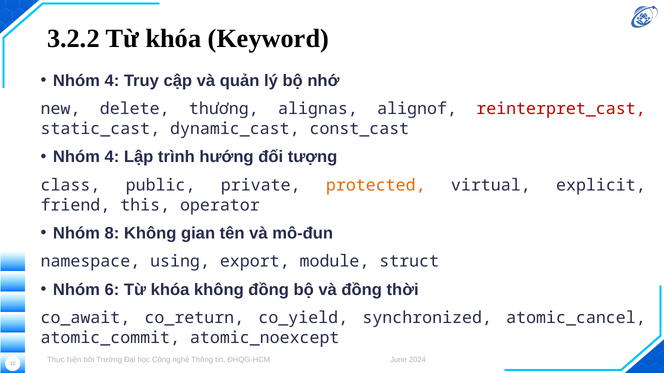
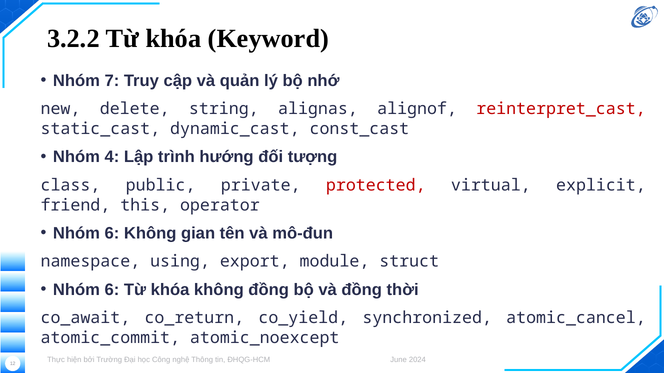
4: 4 -> 7 (112, 81)
thương: thương -> string (224, 109)
protected colour: orange -> red (376, 185)
8: 8 -> 6 (112, 234)
